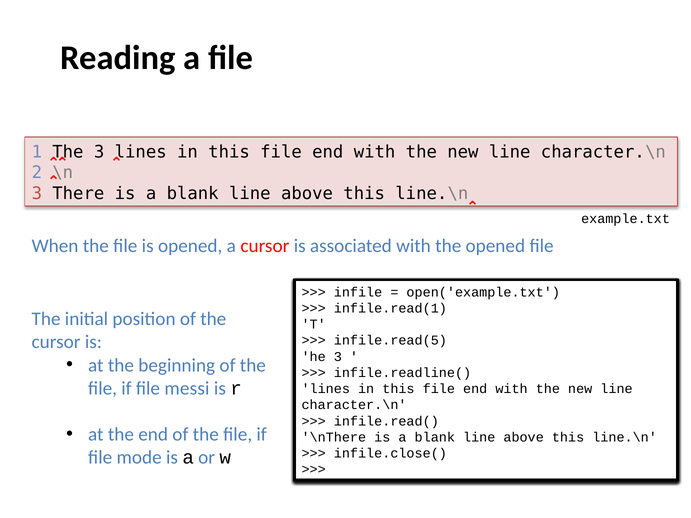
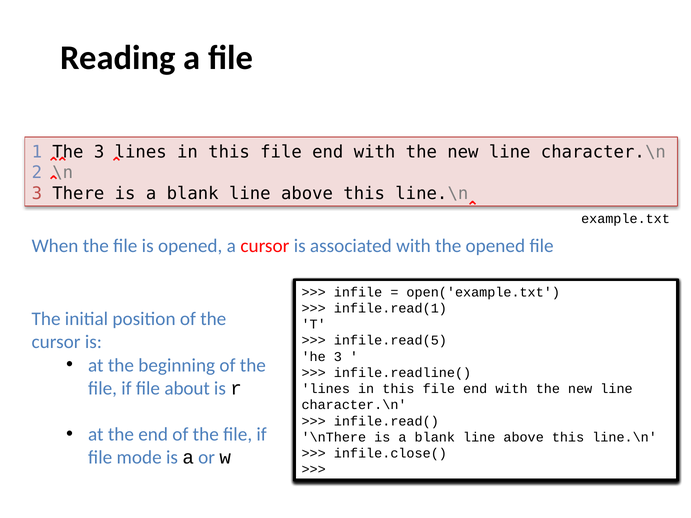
messi: messi -> about (187, 388)
